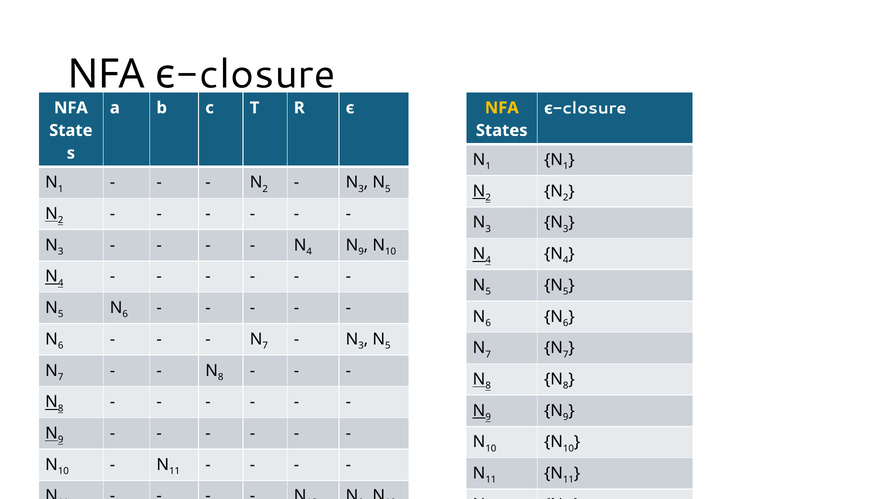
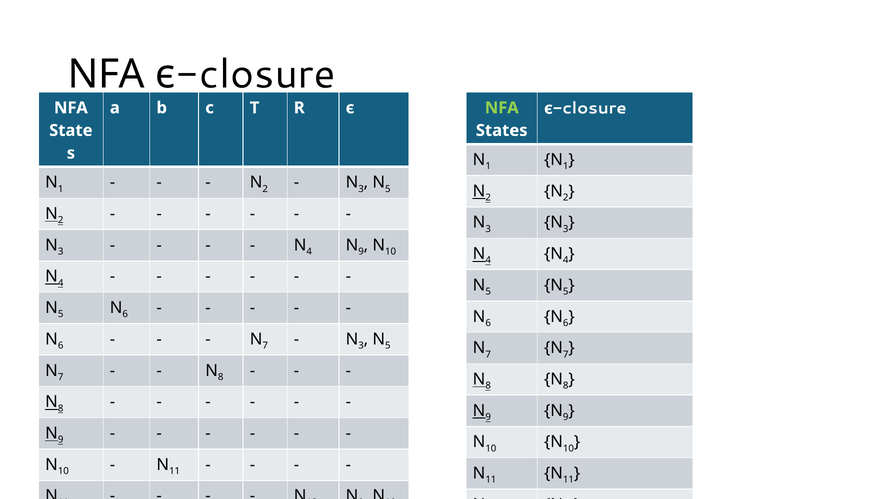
NFA colour: yellow -> light green (502, 108)
